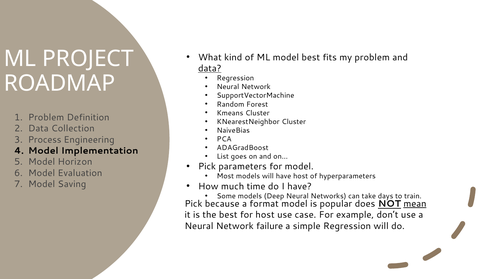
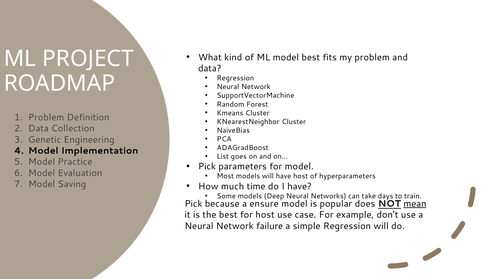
data underline: present -> none (210, 68)
Process: Process -> Genetic (45, 140)
Horizon: Horizon -> Practice (75, 162)
format: format -> ensure (264, 204)
